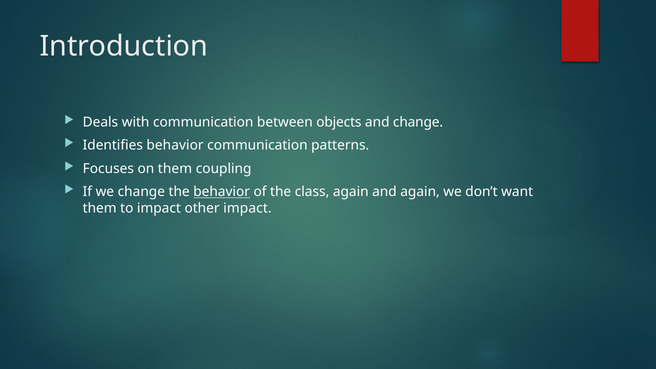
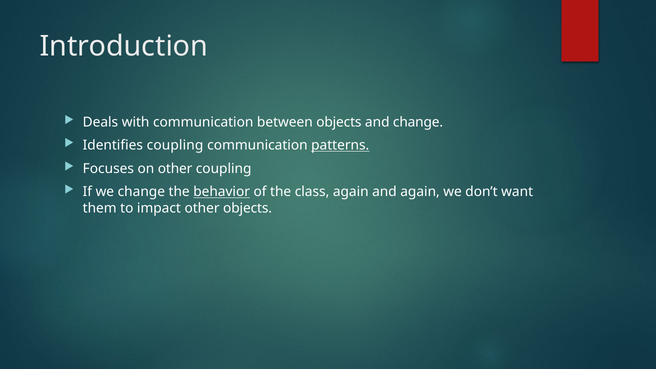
Identifies behavior: behavior -> coupling (175, 145)
patterns underline: none -> present (340, 145)
on them: them -> other (175, 169)
other impact: impact -> objects (248, 208)
